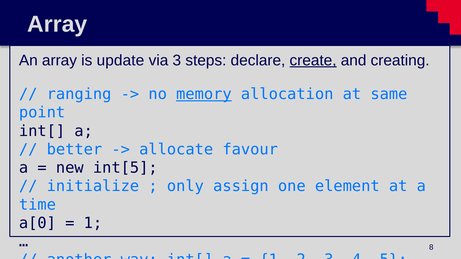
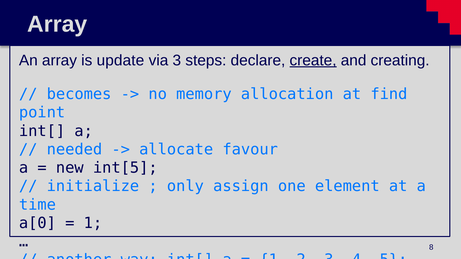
ranging: ranging -> becomes (79, 94)
memory underline: present -> none (204, 94)
same: same -> find (389, 94)
better: better -> needed (74, 150)
